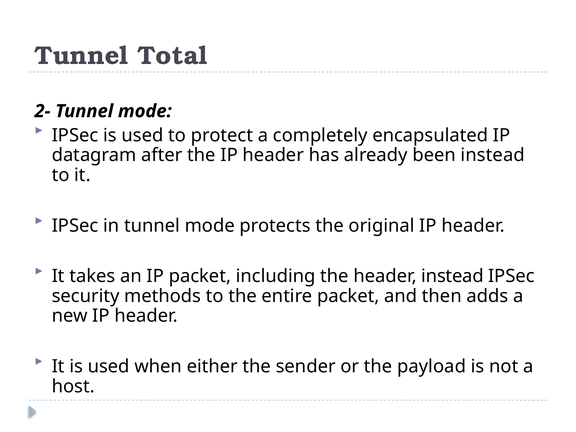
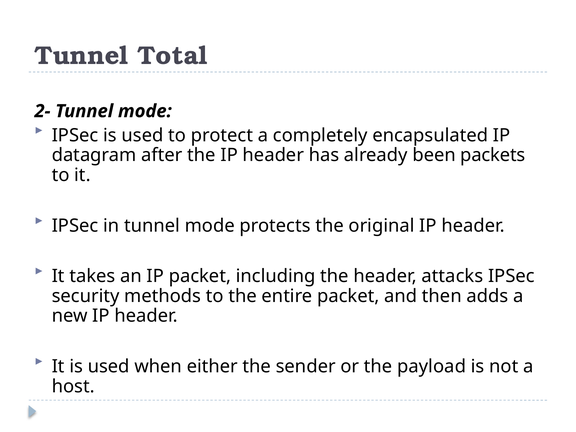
been instead: instead -> packets (493, 155)
header instead: instead -> attacks (452, 276)
